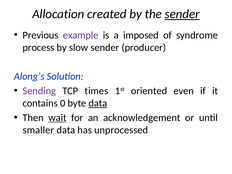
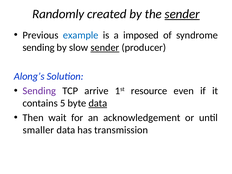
Allocation: Allocation -> Randomly (58, 14)
example colour: purple -> blue (81, 35)
process: process -> sending (39, 48)
sender underline: none -> present (105, 48)
times: times -> arrive (97, 91)
oriented: oriented -> resource (149, 91)
0: 0 -> 5 (63, 103)
wait underline: present -> none (57, 118)
unprocessed: unprocessed -> transmission (121, 130)
